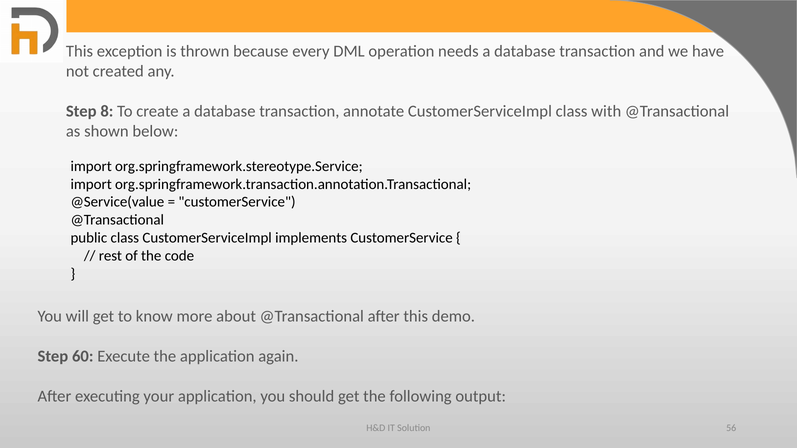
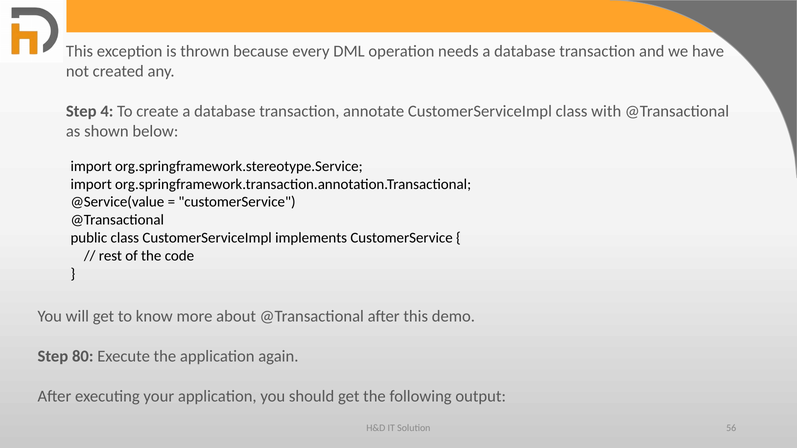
8: 8 -> 4 (107, 111)
60: 60 -> 80 (83, 356)
